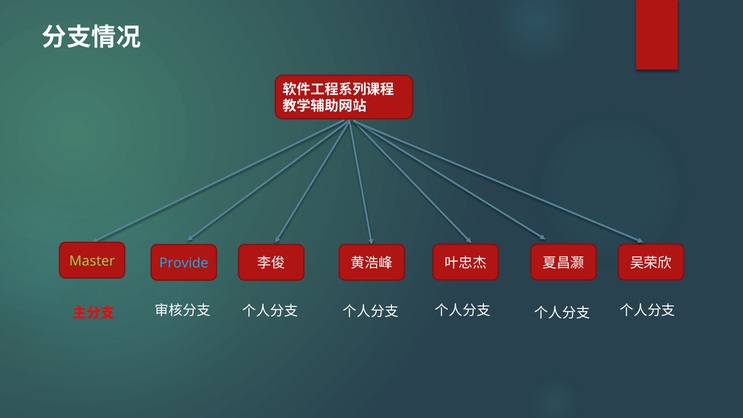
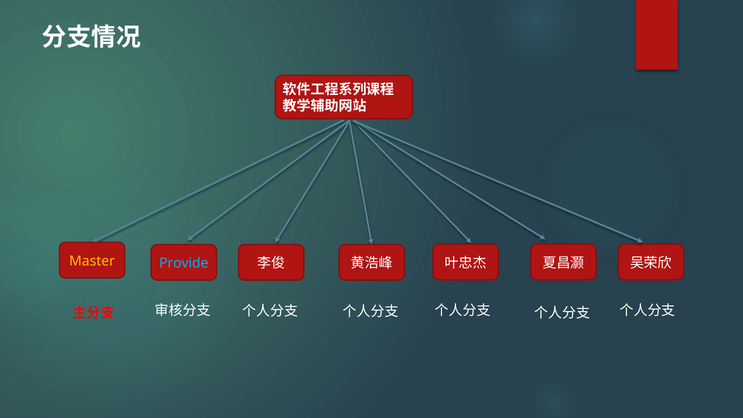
Master colour: light green -> yellow (92, 261)
